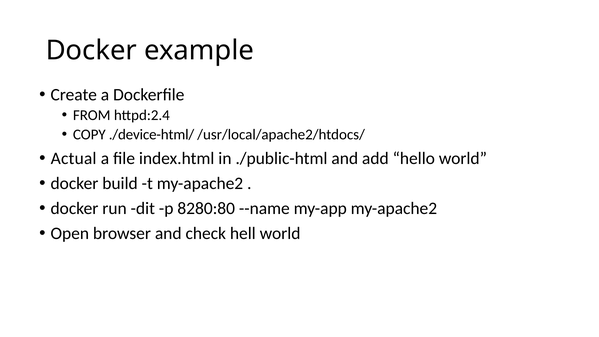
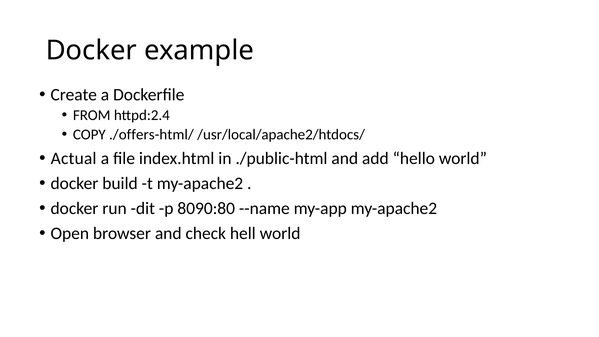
./device-html/: ./device-html/ -> ./offers-html/ (151, 135)
8280:80: 8280:80 -> 8090:80 (206, 208)
